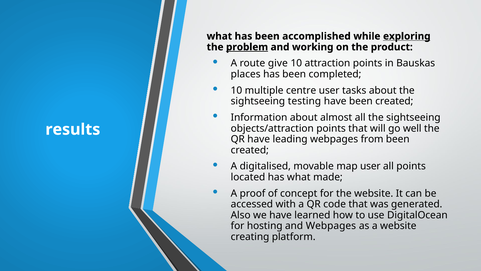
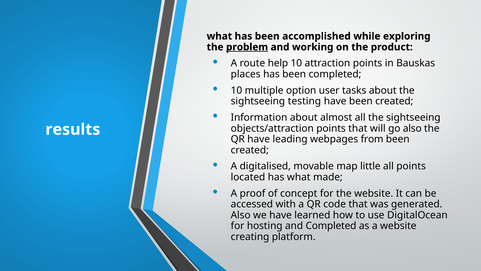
exploring underline: present -> none (407, 36)
give: give -> help (278, 63)
centre: centre -> option (301, 90)
go well: well -> also (412, 128)
map user: user -> little (370, 166)
and Webpages: Webpages -> Completed (331, 226)
